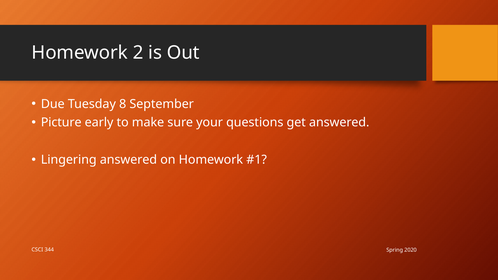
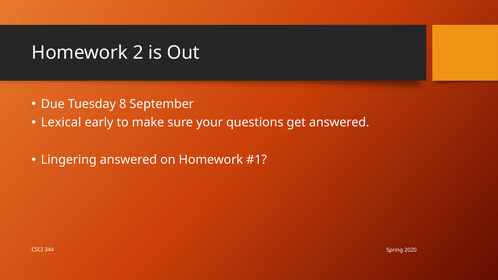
Picture: Picture -> Lexical (61, 123)
